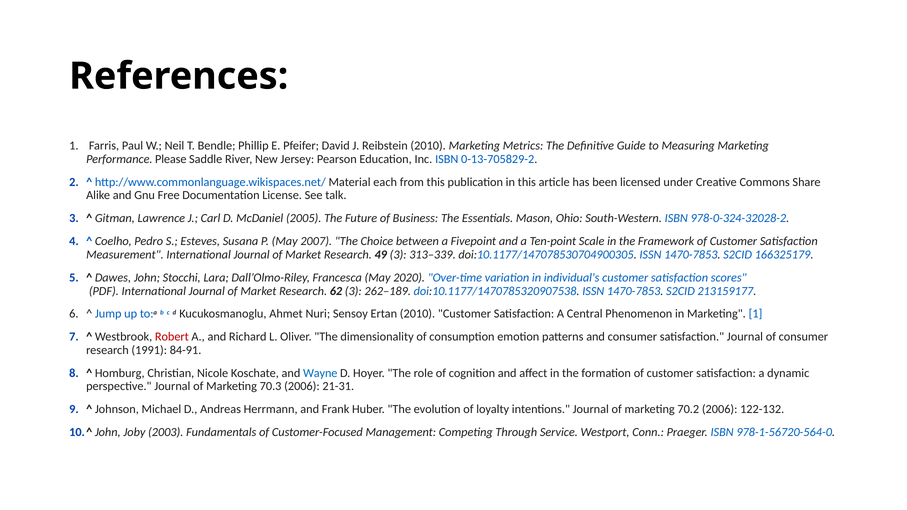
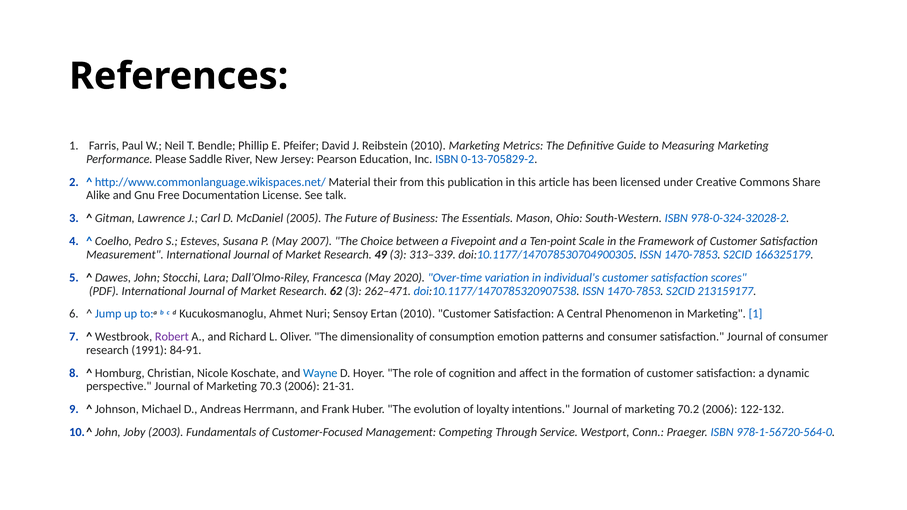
each: each -> their (385, 182)
262–189: 262–189 -> 262–471 (388, 291)
Robert colour: red -> purple (172, 337)
